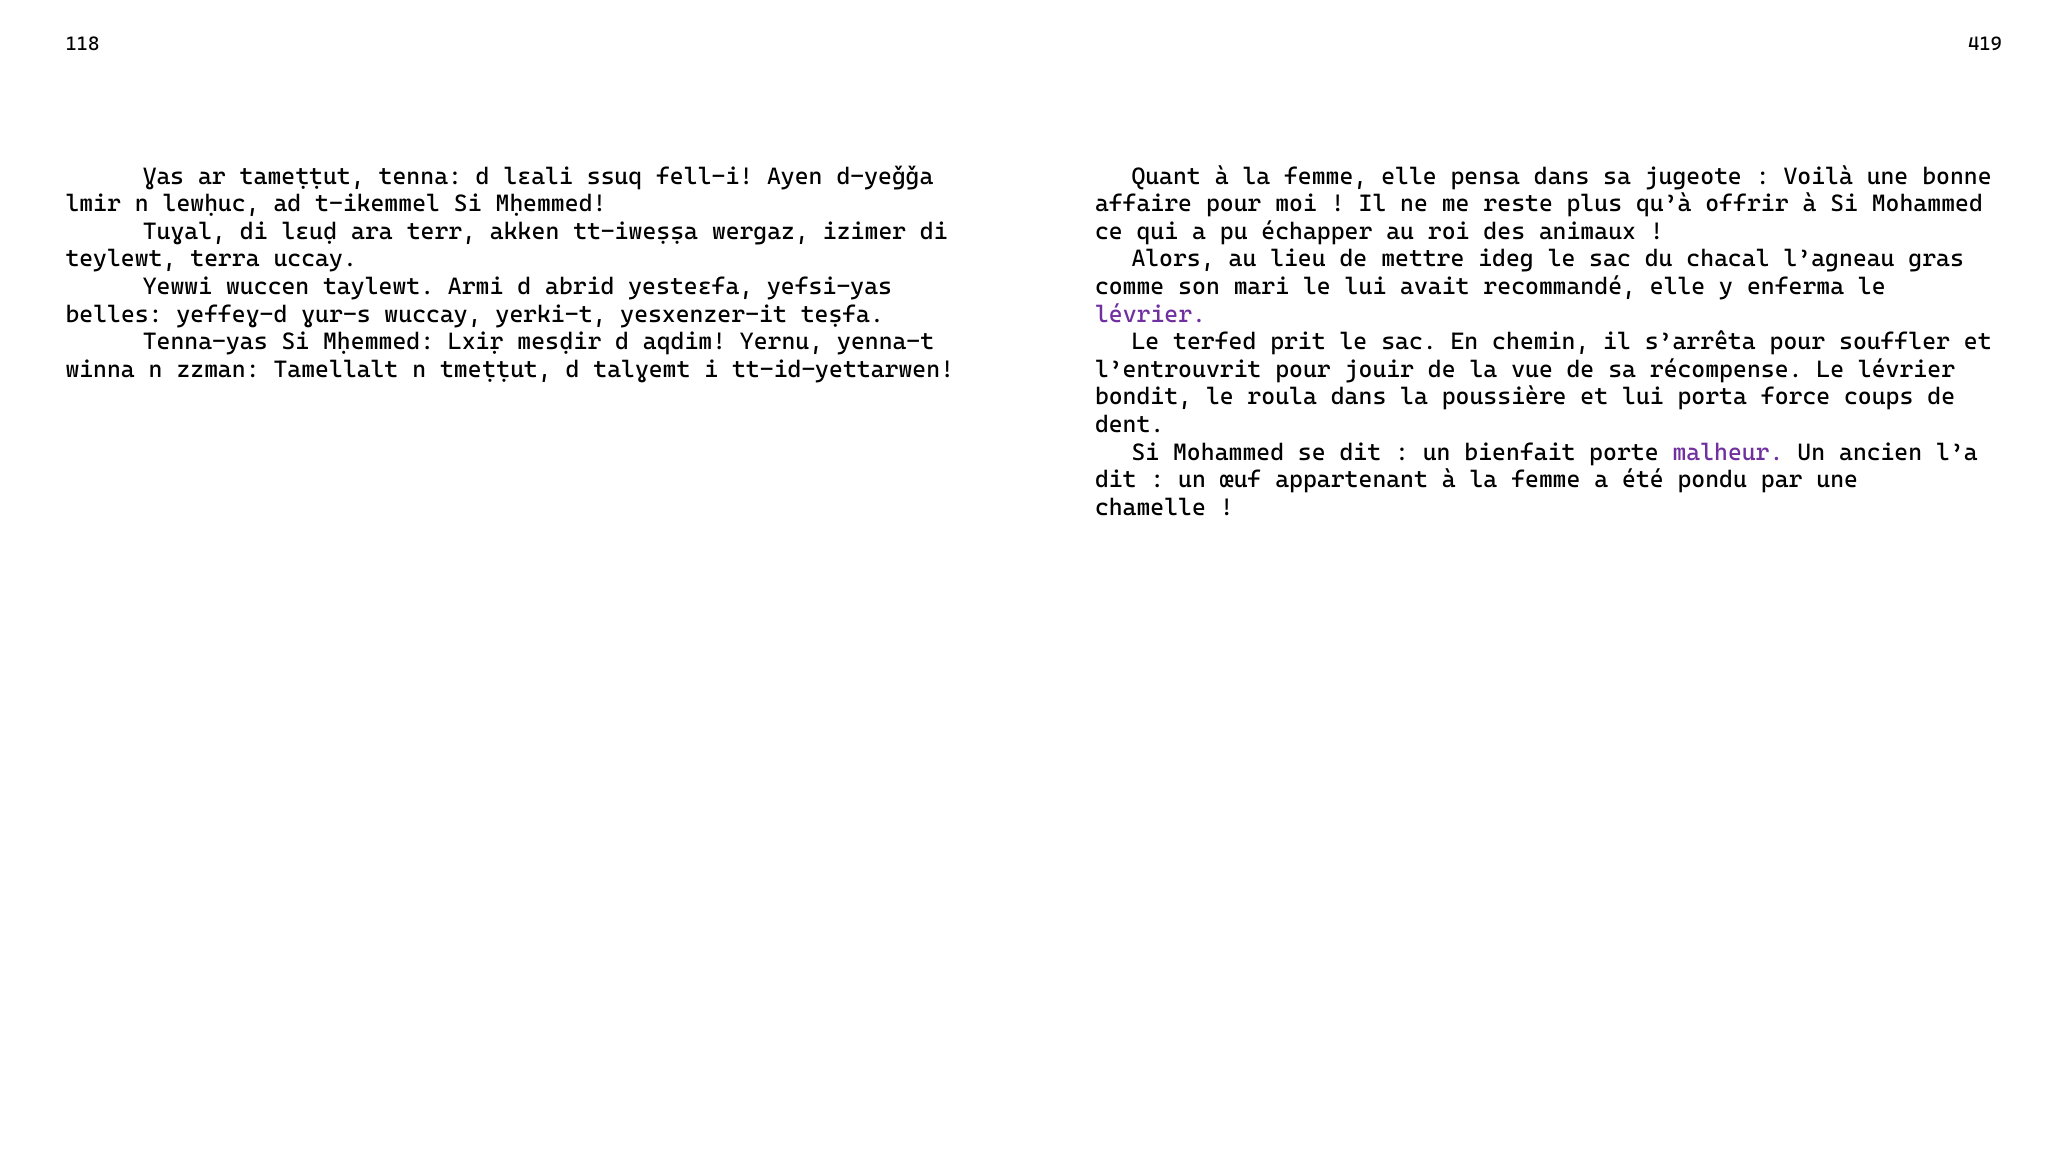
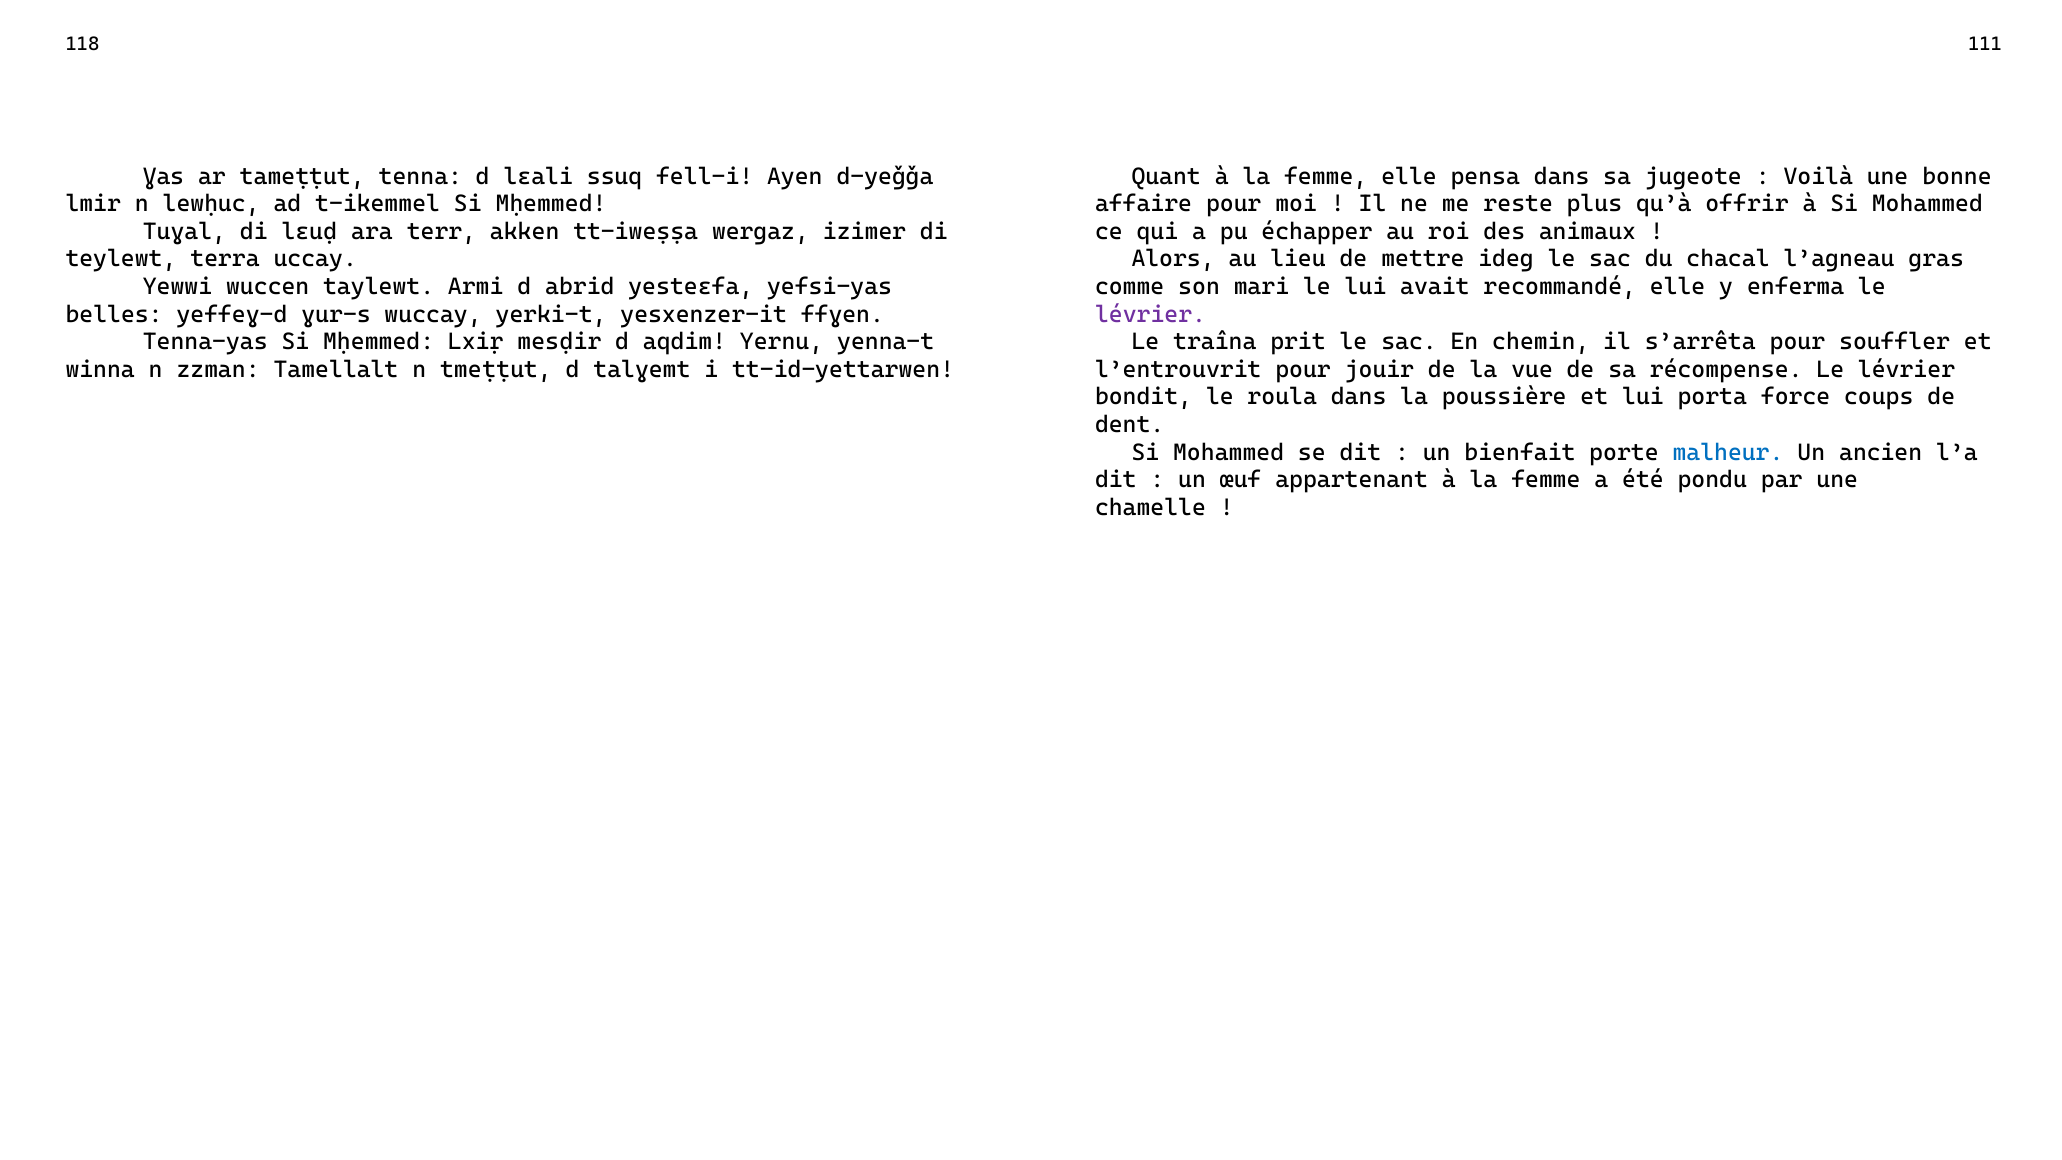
419: 419 -> 111 (1985, 44)
teṣfa: teṣfa -> ffɣen (842, 314)
terfed: terfed -> traîna (1215, 342)
malheur colour: purple -> blue (1728, 452)
